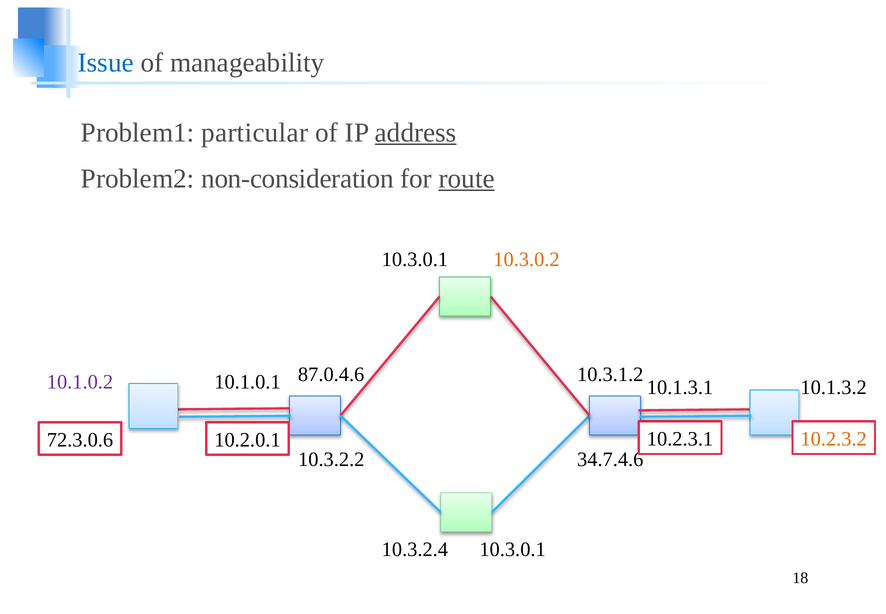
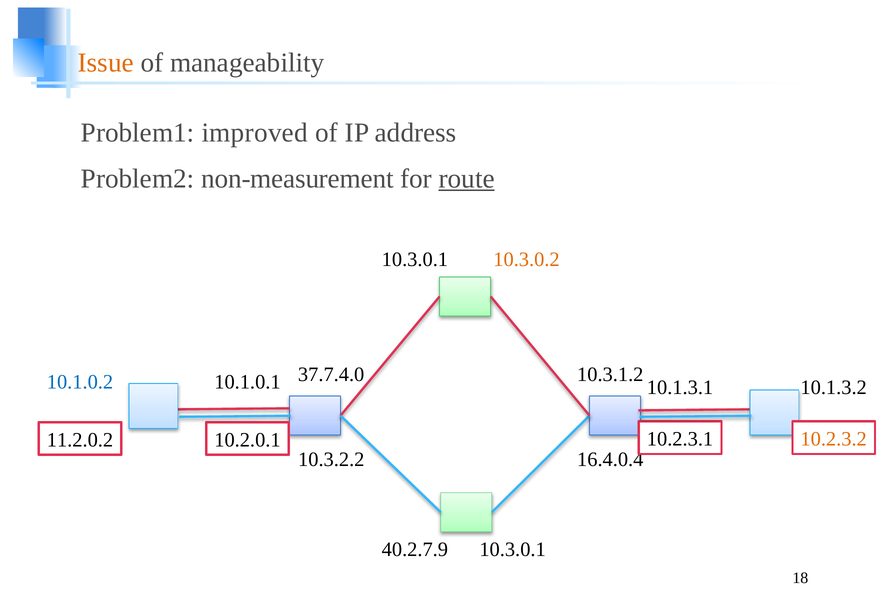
Issue colour: blue -> orange (106, 63)
particular: particular -> improved (255, 132)
address underline: present -> none (416, 132)
non-consideration: non-consideration -> non-measurement (297, 178)
87.0.4.6: 87.0.4.6 -> 37.7.4.0 (331, 374)
10.1.0.2 colour: purple -> blue (80, 382)
72.3.0.6: 72.3.0.6 -> 11.2.0.2 (80, 439)
34.7.4.6: 34.7.4.6 -> 16.4.0.4 (610, 459)
10.3.2.4: 10.3.2.4 -> 40.2.7.9 (415, 549)
